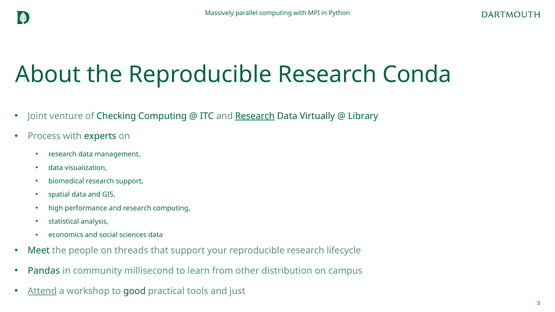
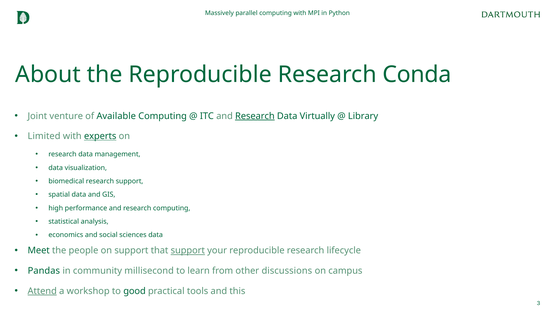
Checking: Checking -> Available (116, 116)
Process: Process -> Limited (44, 136)
experts underline: none -> present (100, 136)
on threads: threads -> support (131, 251)
support underline: none -> present (188, 251)
distribution: distribution -> discussions (287, 271)
just: just -> this (237, 291)
